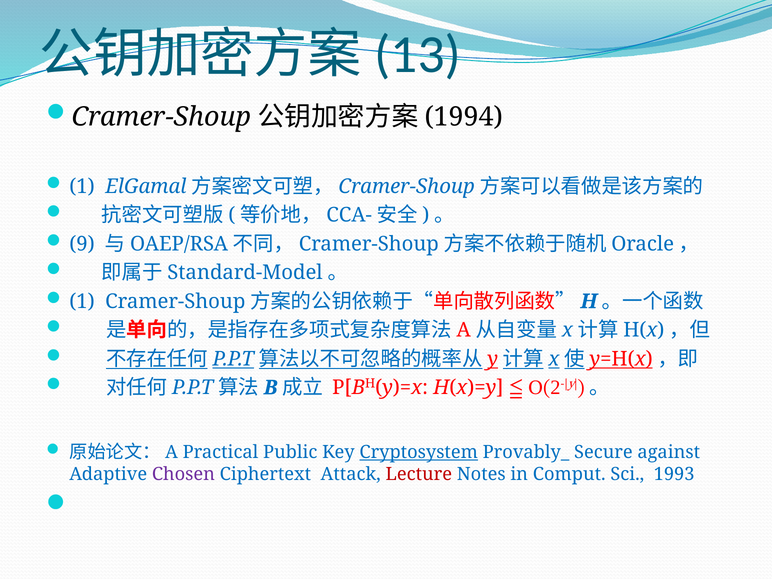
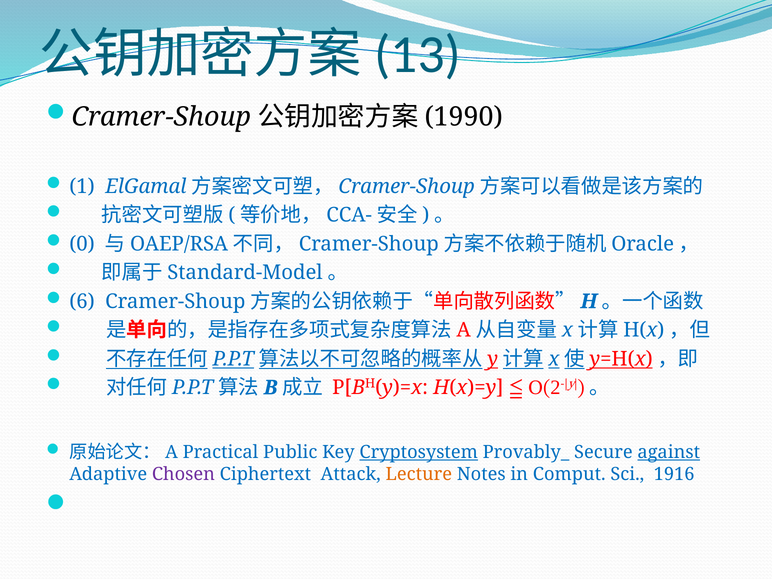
1994: 1994 -> 1990 (464, 117)
9: 9 -> 0 (82, 244)
1: 1 -> 6 (82, 301)
against underline: none -> present (669, 452)
Lecture colour: red -> orange (419, 474)
1993: 1993 -> 1916 (674, 474)
